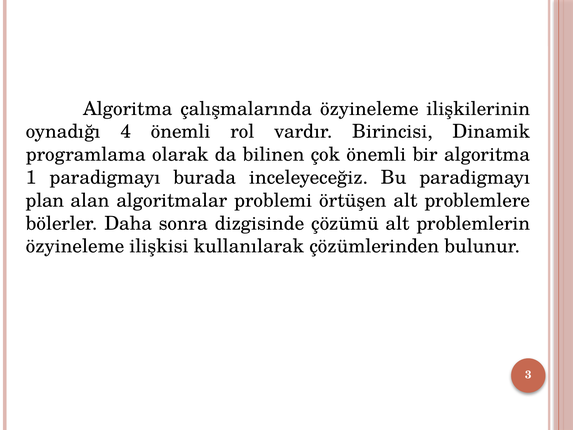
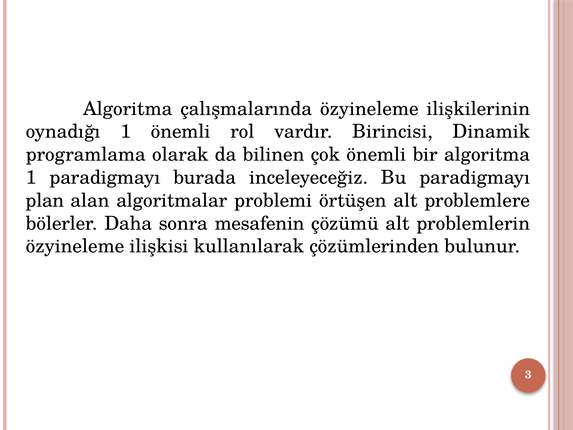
oynadığı 4: 4 -> 1 (126, 132)
dizgisinde: dizgisinde -> mesafenin (260, 223)
